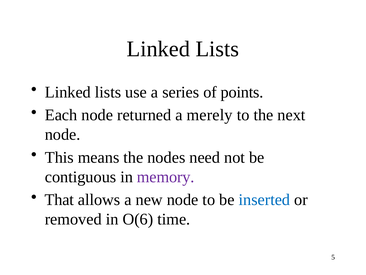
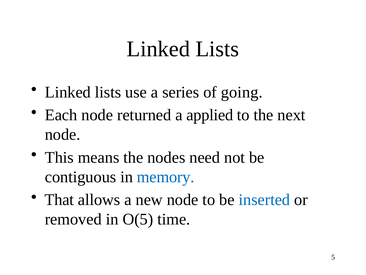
points: points -> going (242, 92)
merely: merely -> applied (210, 115)
memory colour: purple -> blue (166, 177)
O(6: O(6 -> O(5 (138, 219)
